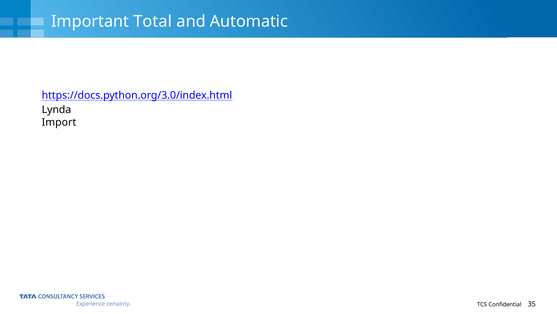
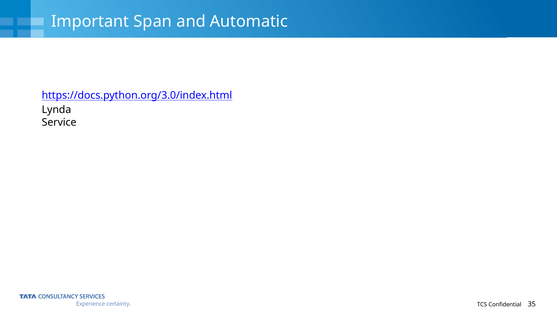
Total: Total -> Span (153, 21)
Import: Import -> Service (59, 122)
